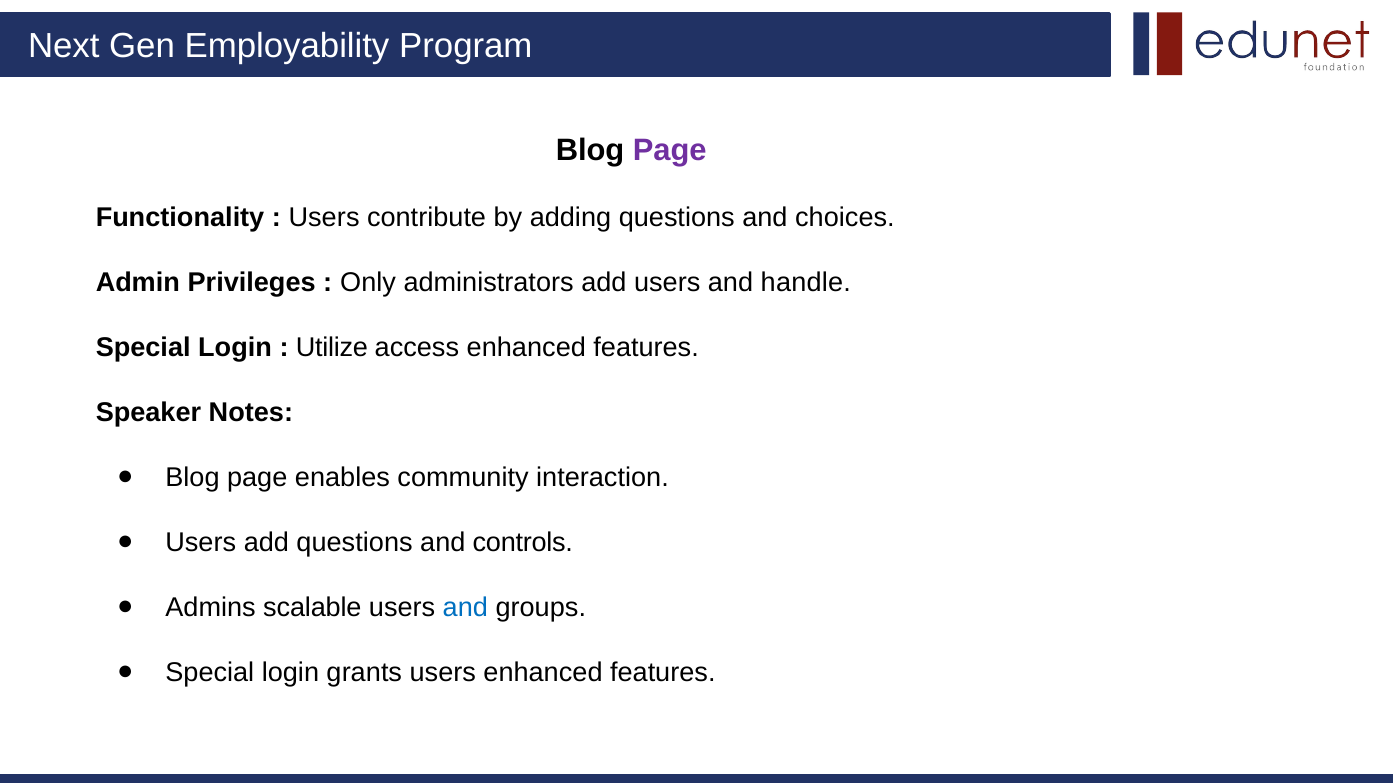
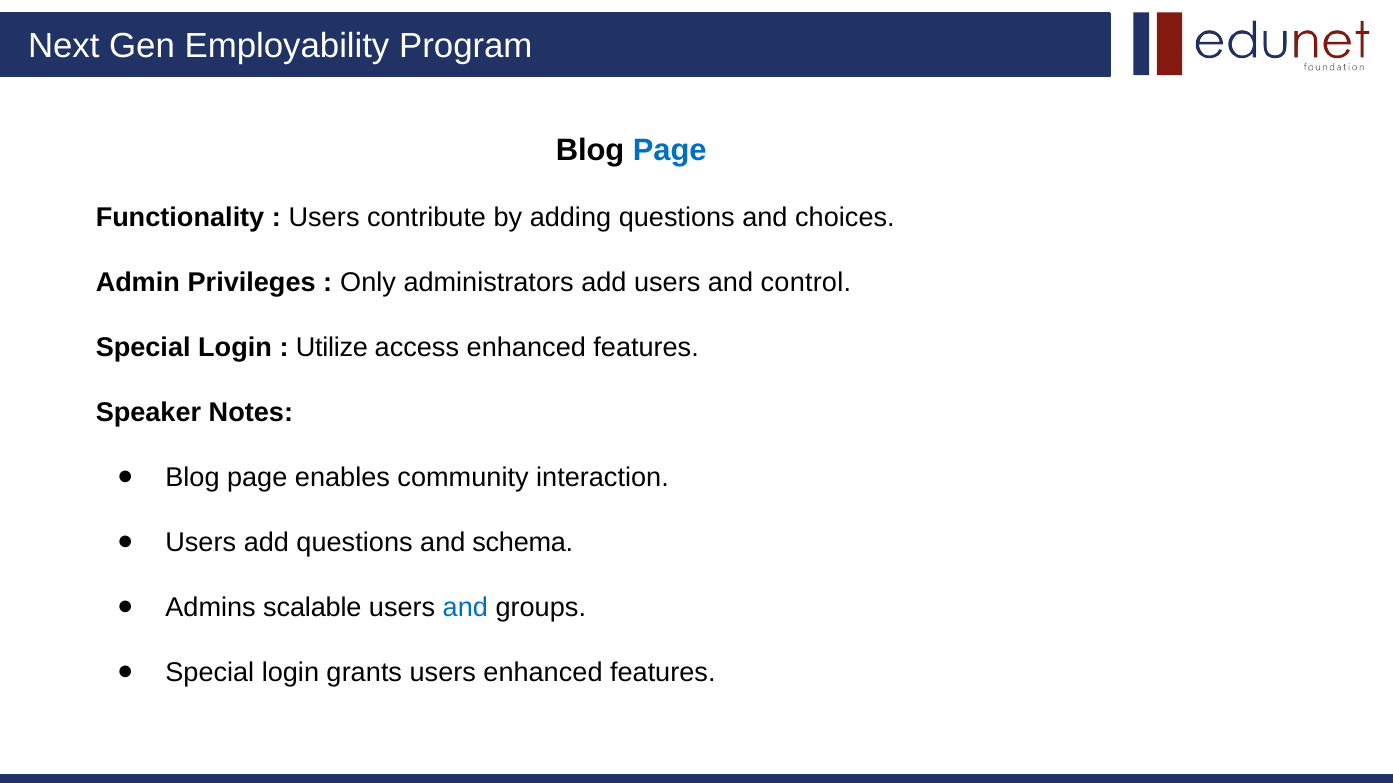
Page colour: purple -> blue (670, 150)
handle: handle -> control (806, 282)
controls: controls -> schema (523, 543)
